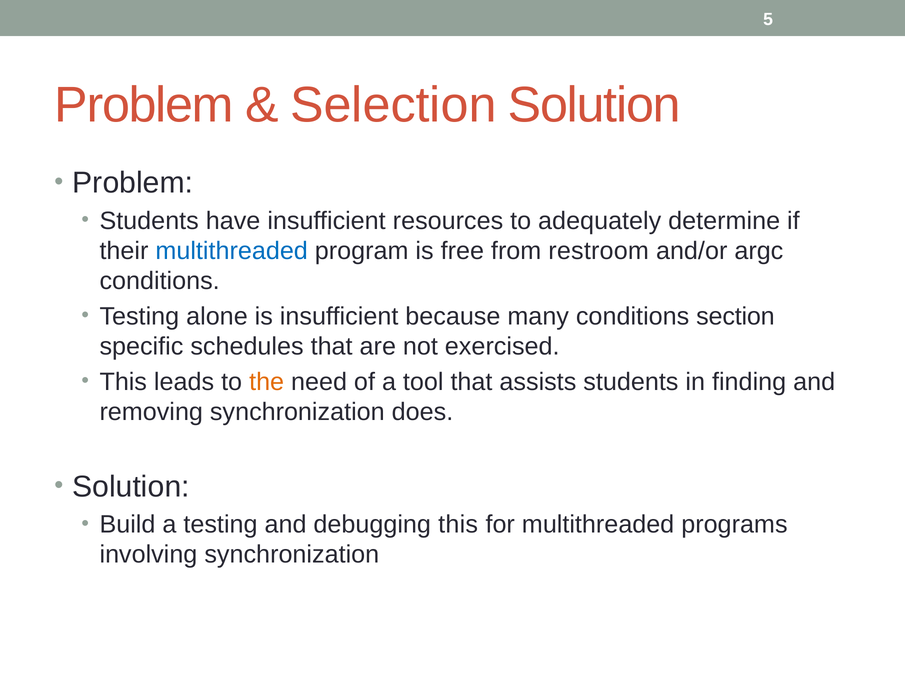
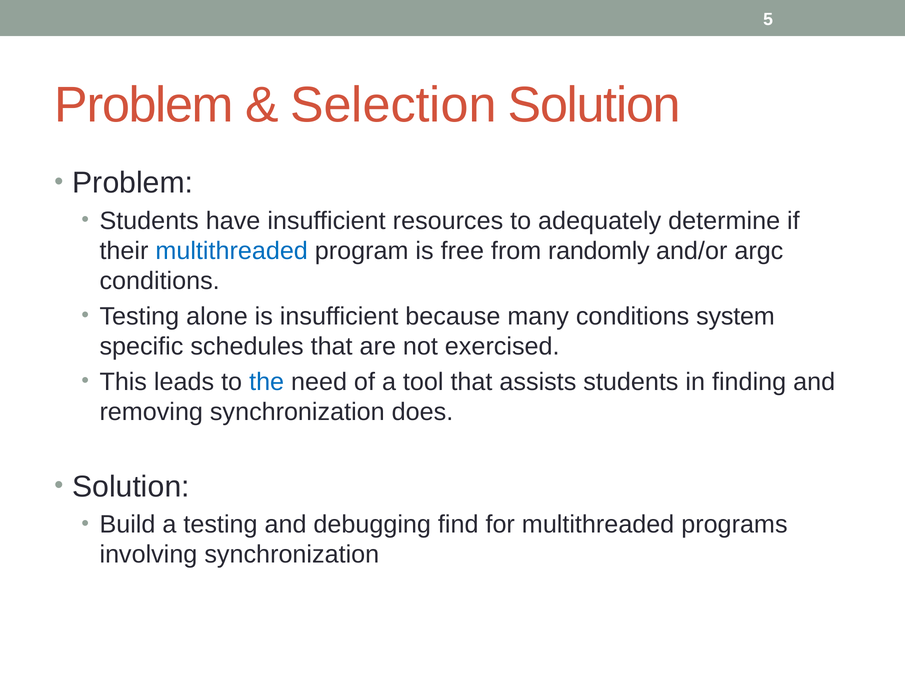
restroom: restroom -> randomly (599, 251)
section: section -> system (735, 317)
the colour: orange -> blue (267, 382)
debugging this: this -> find (458, 525)
